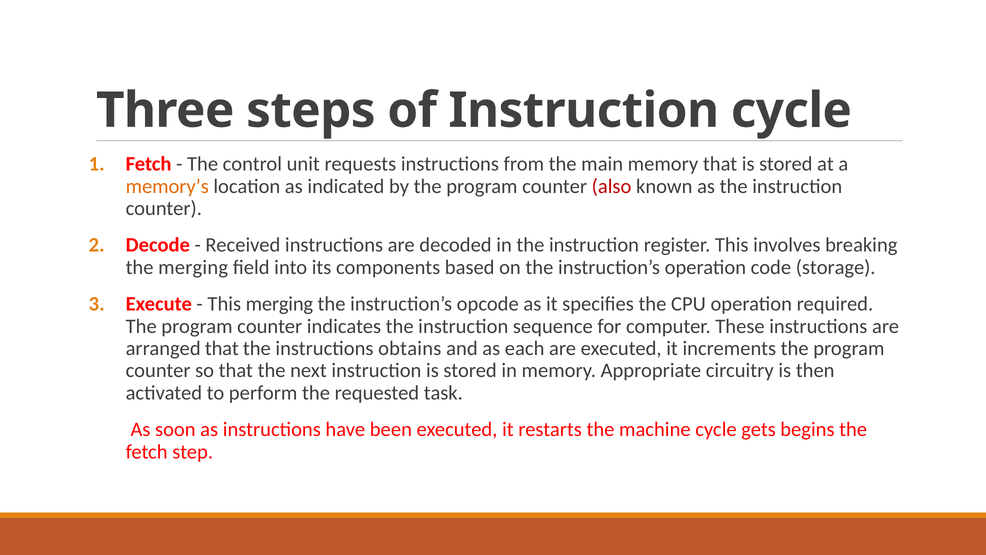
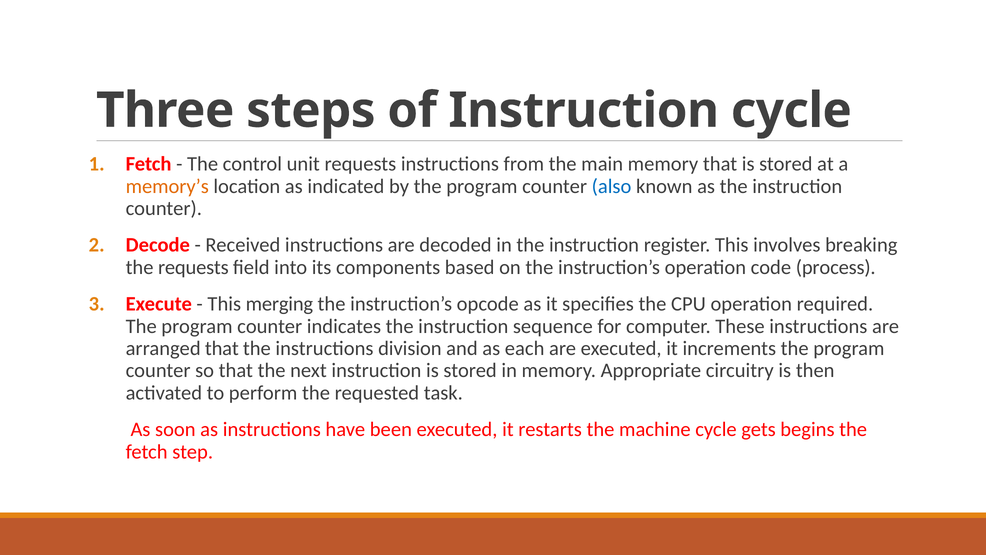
also colour: red -> blue (612, 186)
the merging: merging -> requests (193, 267)
storage: storage -> process (836, 267)
obtains: obtains -> division (410, 348)
